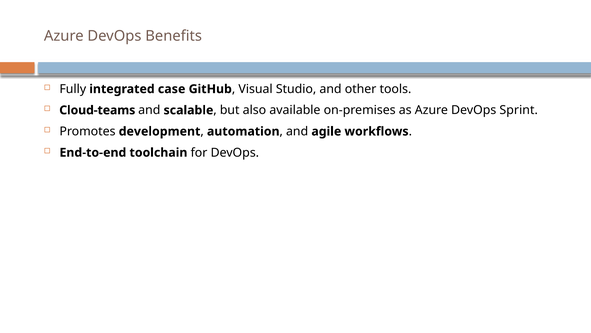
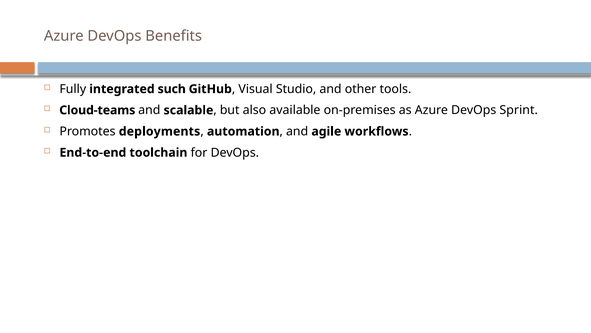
case: case -> such (172, 89)
development: development -> deployments (160, 131)
